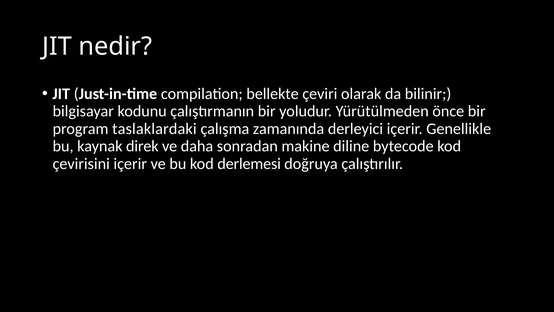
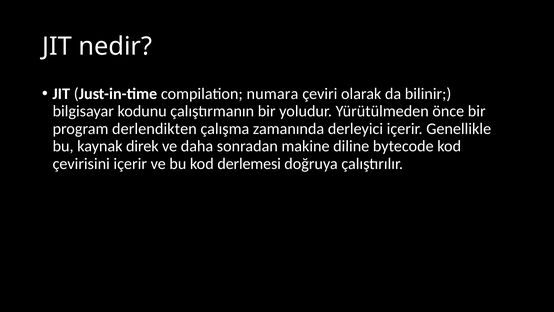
bellekte: bellekte -> numara (272, 94)
taslaklardaki: taslaklardaki -> derlendikten (154, 129)
